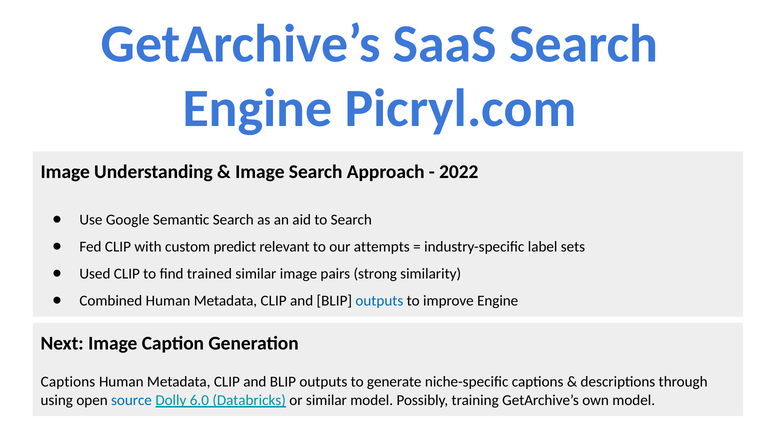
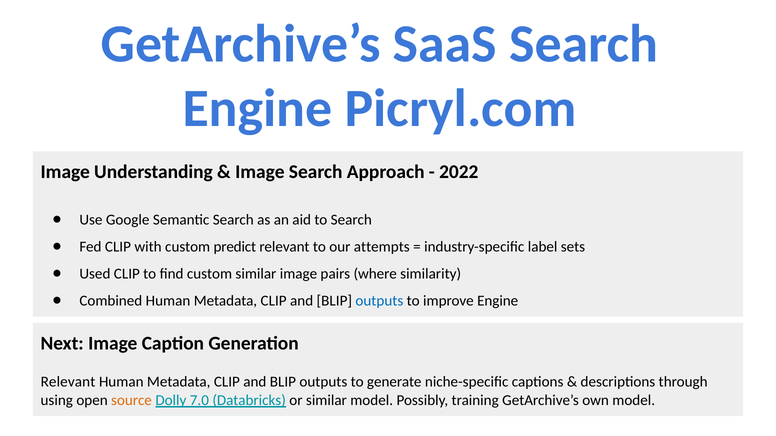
find trained: trained -> custom (209, 274)
strong: strong -> where (375, 274)
Captions: Captions -> Relevant (68, 382)
source colour: blue -> orange (131, 401)
6.0: 6.0 -> 7.0 (199, 401)
